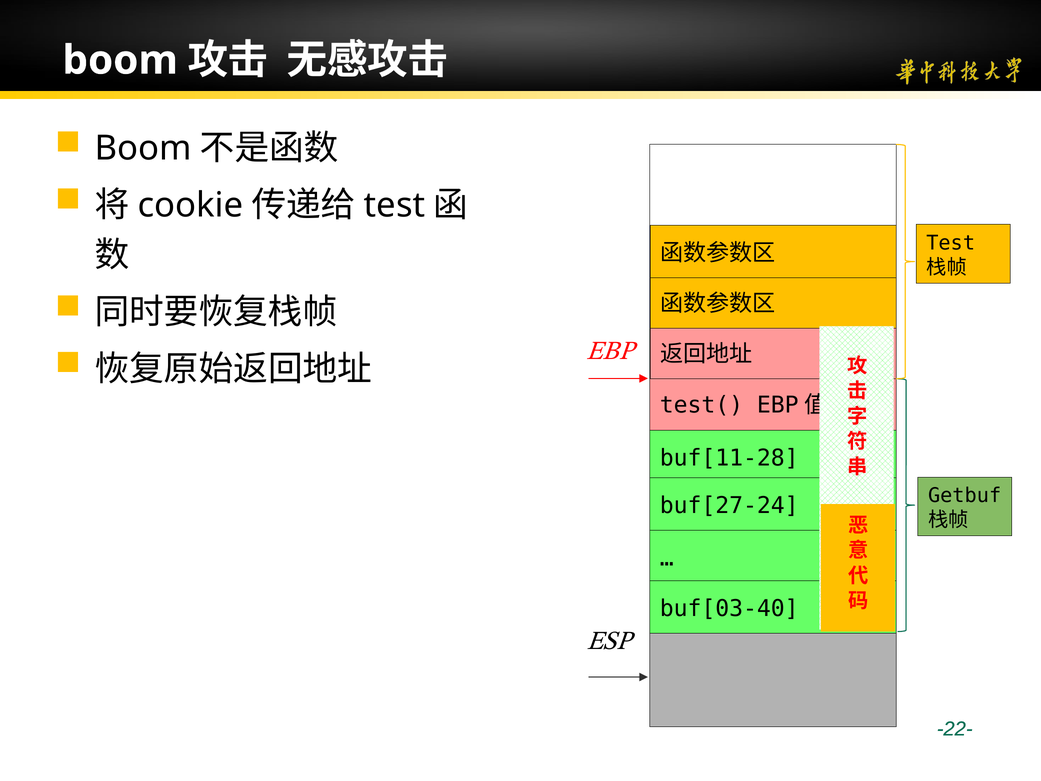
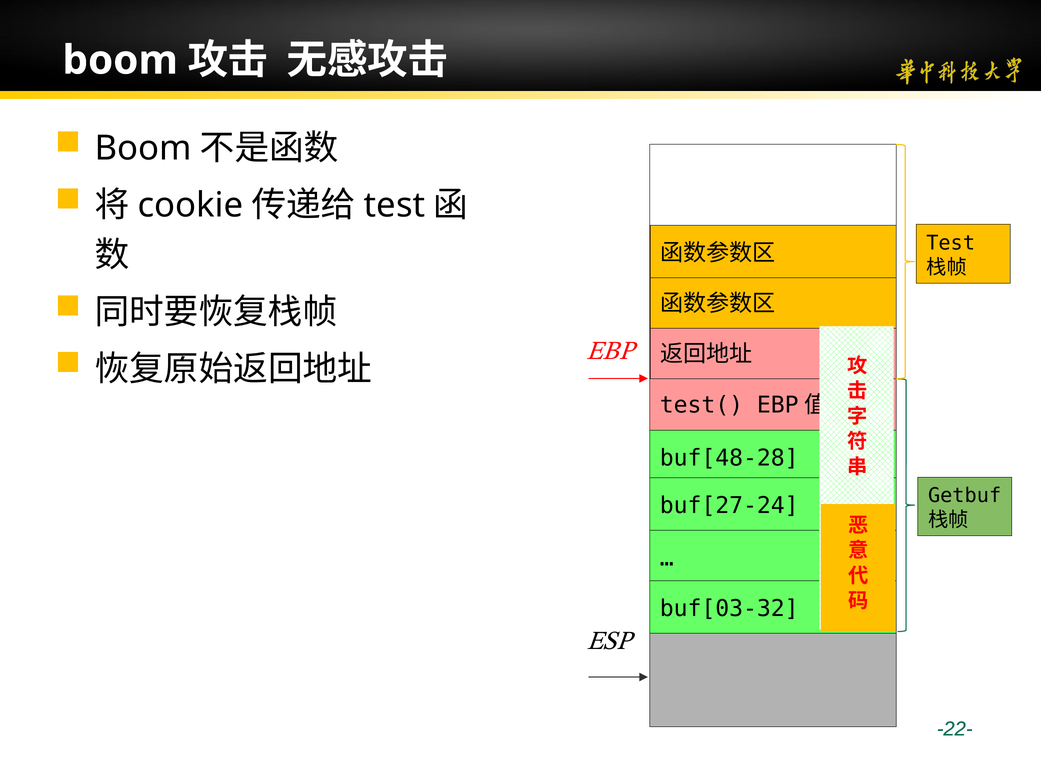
buf[11-28: buf[11-28 -> buf[48-28 (729, 458)
buf[03-40: buf[03-40 -> buf[03-32 (729, 609)
